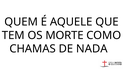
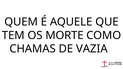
NADA: NADA -> VAZIA (92, 49)
